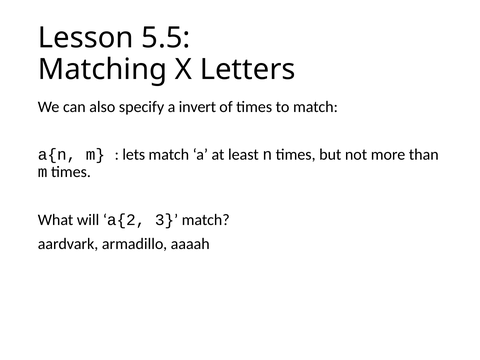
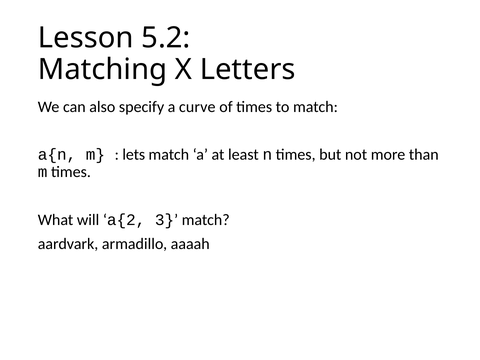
5.5: 5.5 -> 5.2 (166, 38)
invert: invert -> curve (197, 107)
